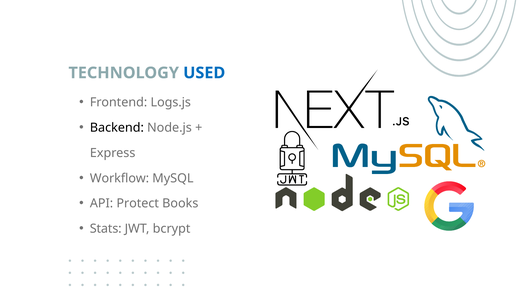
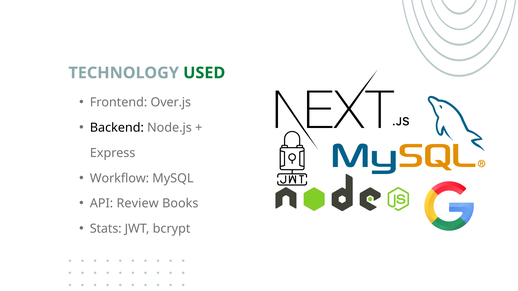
USED colour: blue -> green (204, 73)
Logs.js: Logs.js -> Over.js (171, 103)
Protect: Protect -> Review (138, 204)
